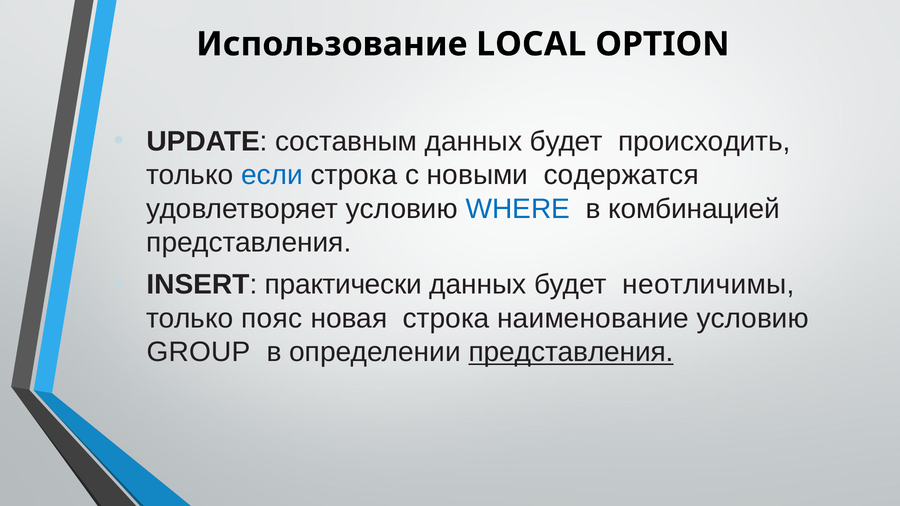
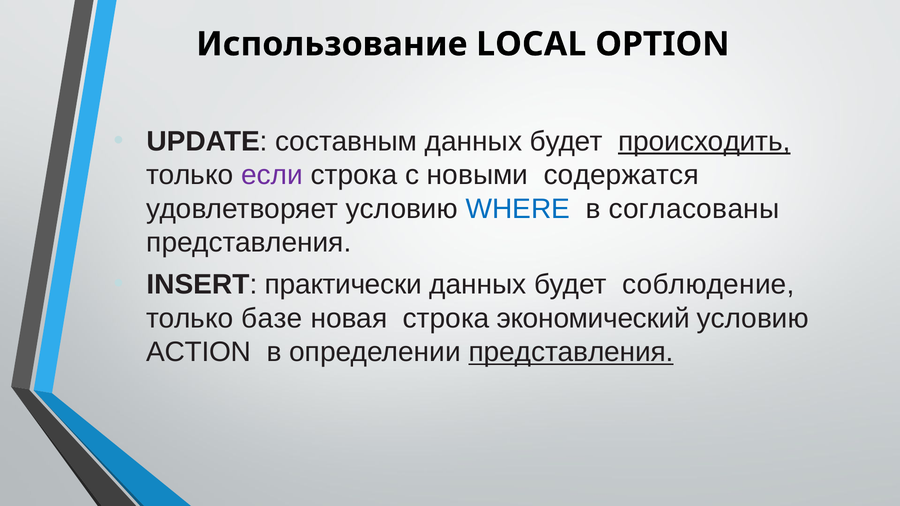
происходить underline: none -> present (704, 141)
если colour: blue -> purple (272, 175)
комбинацией: комбинацией -> согласованы (694, 209)
неотличимы: неотличимы -> соблюдение (709, 285)
пояс: пояс -> базе (272, 319)
наименование: наименование -> экономический (593, 319)
GROUP: GROUP -> ACTION (199, 352)
